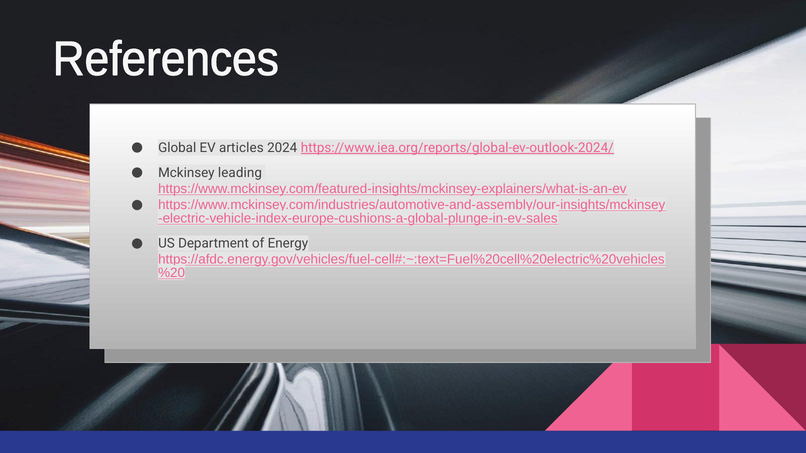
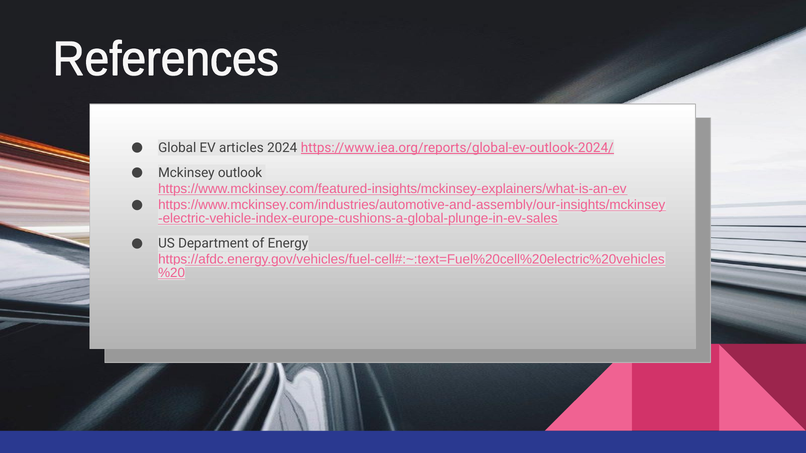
leading: leading -> outlook (240, 173)
